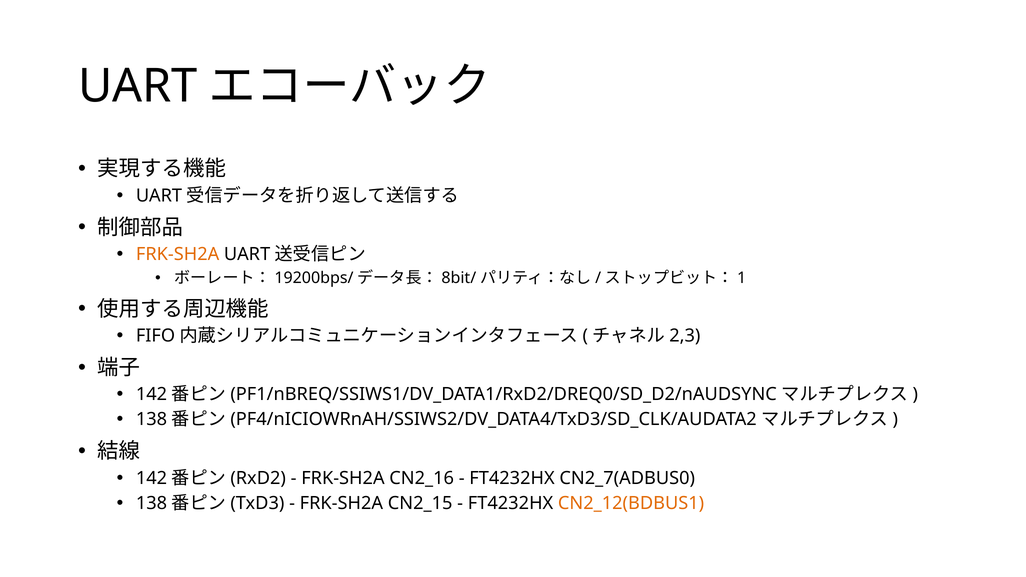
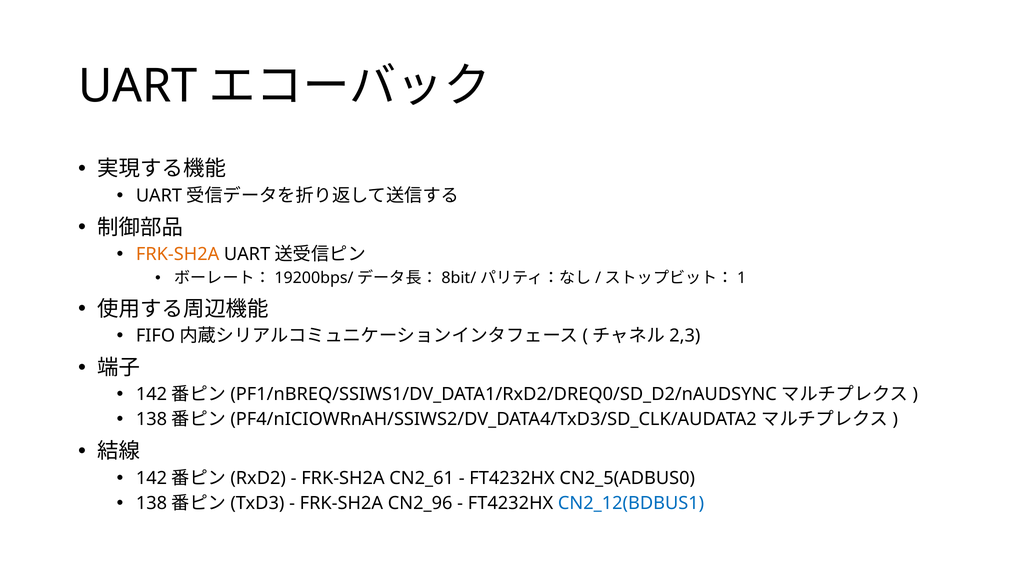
CN2_16: CN2_16 -> CN2_61 (422, 478)
CN2_7(ADBUS0: CN2_7(ADBUS0 -> CN2_5(ADBUS0 (627, 478)
CN2_15: CN2_15 -> CN2_96 (420, 503)
CN2_12(BDBUS1 colour: orange -> blue (631, 503)
